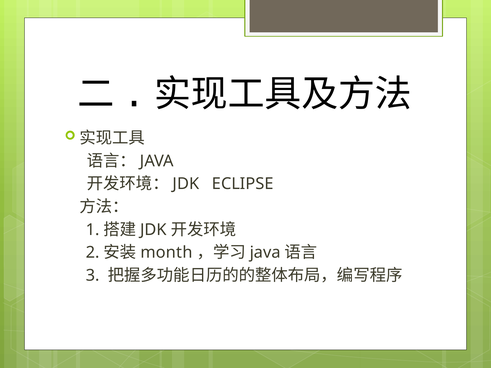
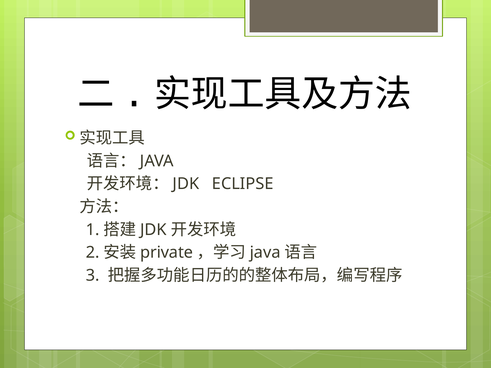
month: month -> private (167, 253)
